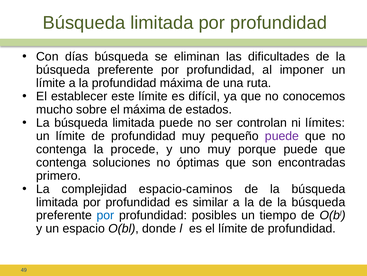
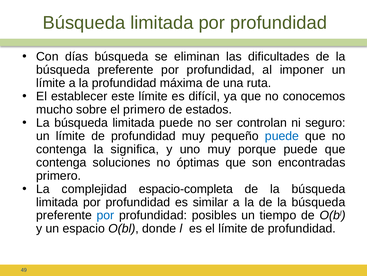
el máxima: máxima -> primero (144, 109)
límites: límites -> seguro (325, 122)
puede colour: purple -> blue (282, 136)
procede: procede -> significa (135, 149)
espacio-caminos: espacio-caminos -> espacio-completa (186, 188)
